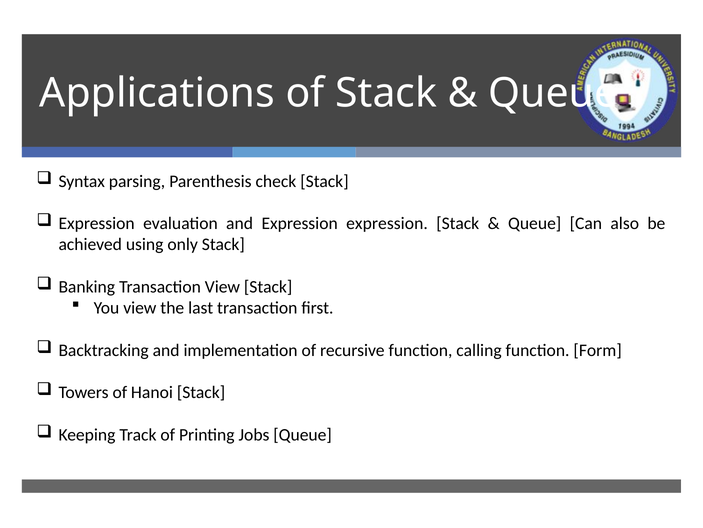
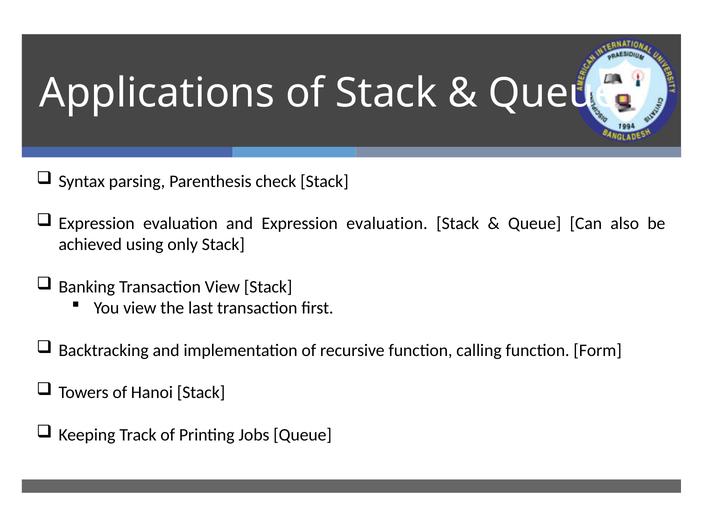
and Expression expression: expression -> evaluation (387, 223)
